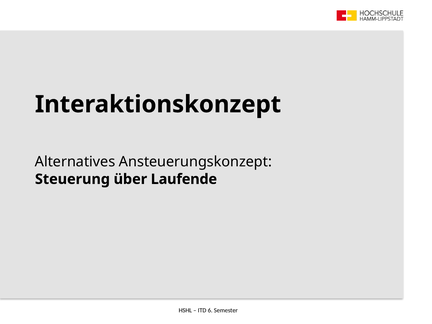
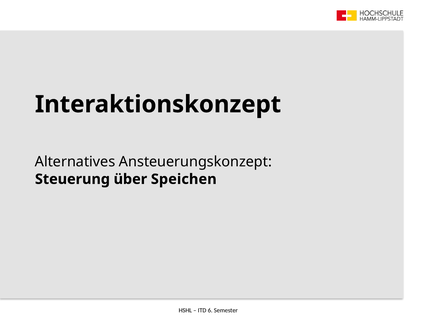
Laufende: Laufende -> Speichen (184, 179)
